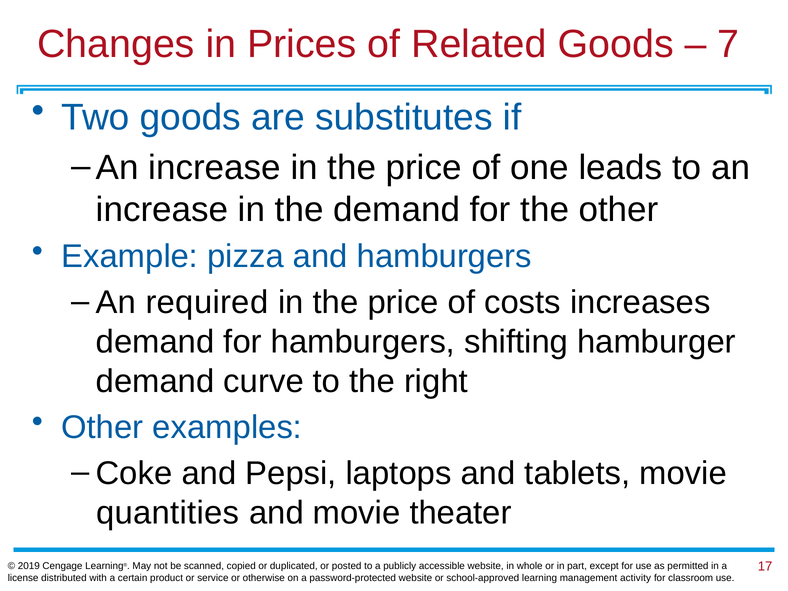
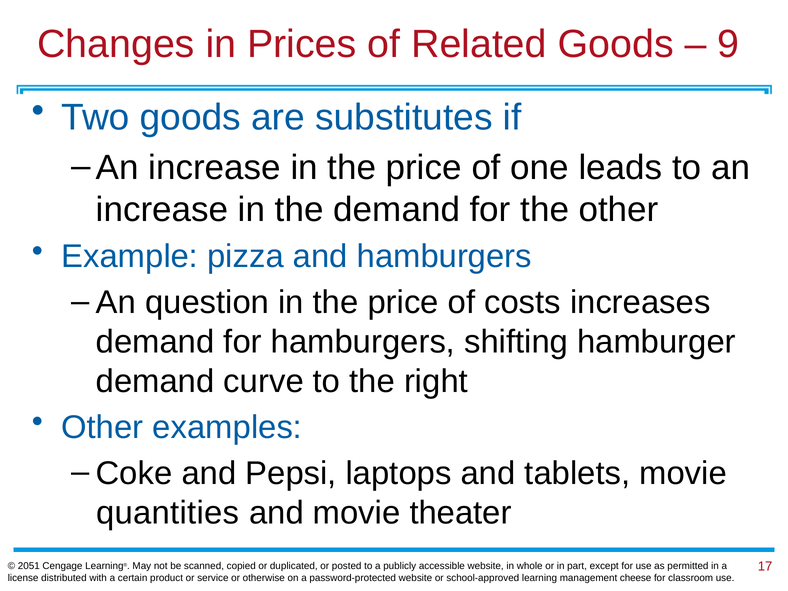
7: 7 -> 9 (728, 44)
required: required -> question (207, 303)
2019: 2019 -> 2051 (29, 566)
activity: activity -> cheese (636, 578)
